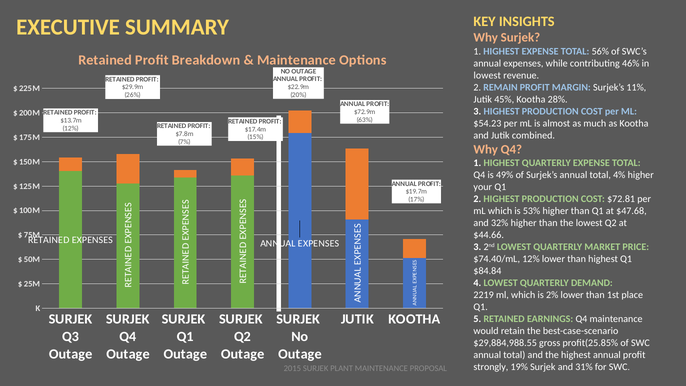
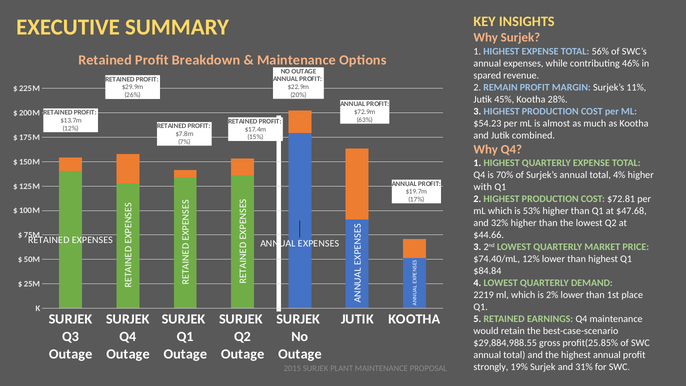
lowest: lowest -> spared (487, 75)
49%: 49% -> 70% (505, 175)
your: your -> with (483, 187)
